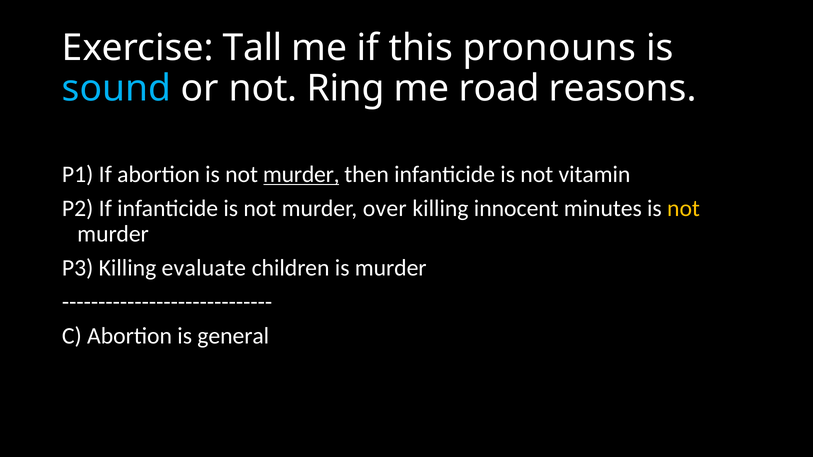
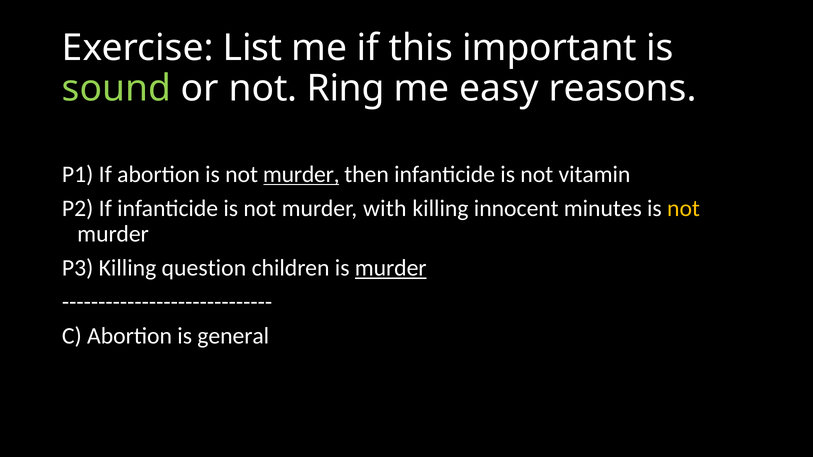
Tall: Tall -> List (253, 48)
pronouns: pronouns -> important (550, 48)
sound colour: light blue -> light green (117, 88)
road: road -> easy (499, 88)
over: over -> with (385, 208)
evaluate: evaluate -> question (204, 268)
murder underline: none -> present (391, 268)
